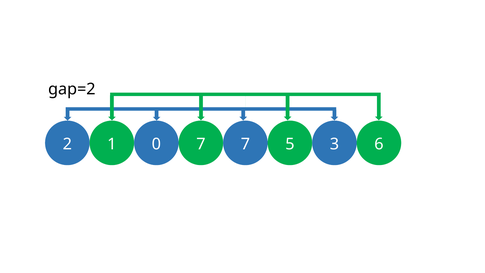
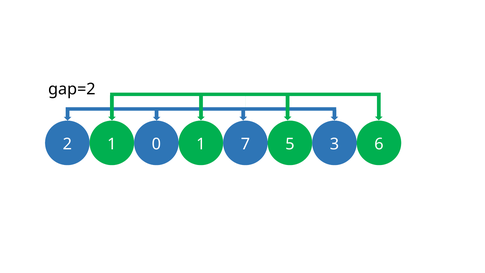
0 7: 7 -> 1 (201, 144)
